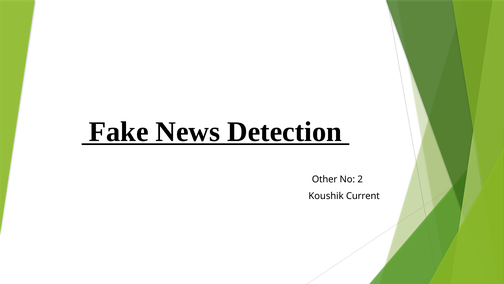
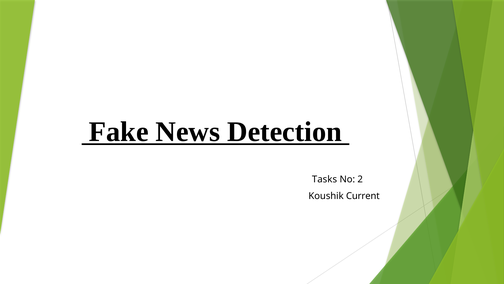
Other: Other -> Tasks (325, 179)
